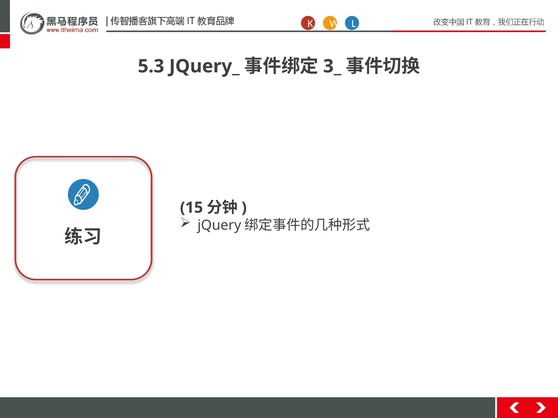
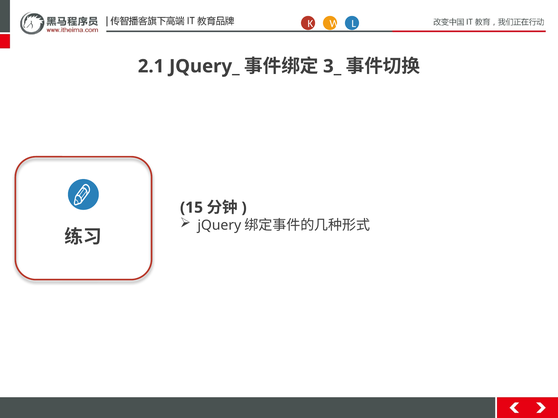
5.3: 5.3 -> 2.1 (151, 66)
